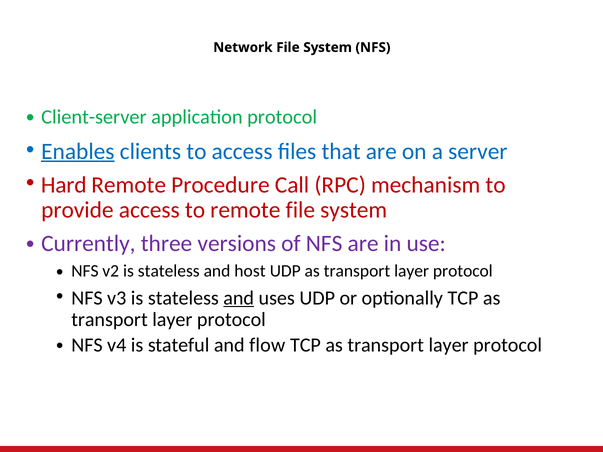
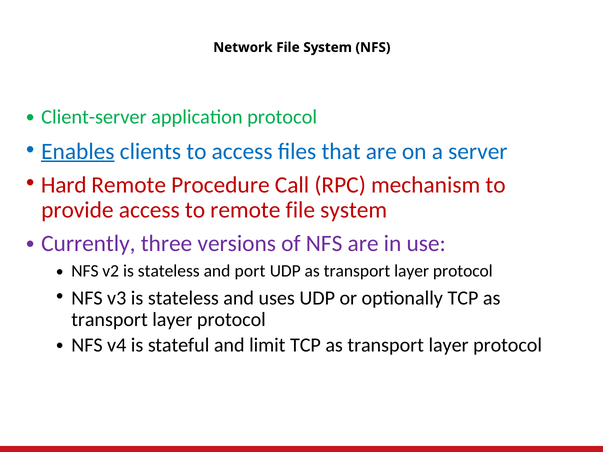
host: host -> port (250, 271)
and underline: present -> none (239, 298)
flow: flow -> limit (267, 345)
